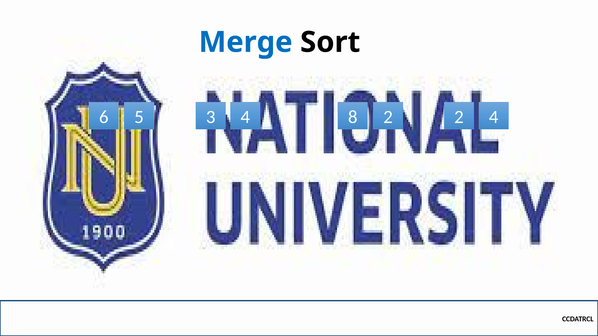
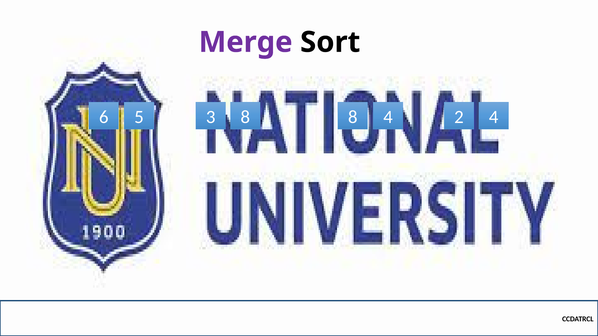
Merge colour: blue -> purple (246, 42)
3 4: 4 -> 8 (245, 117)
8 2: 2 -> 4 (388, 117)
